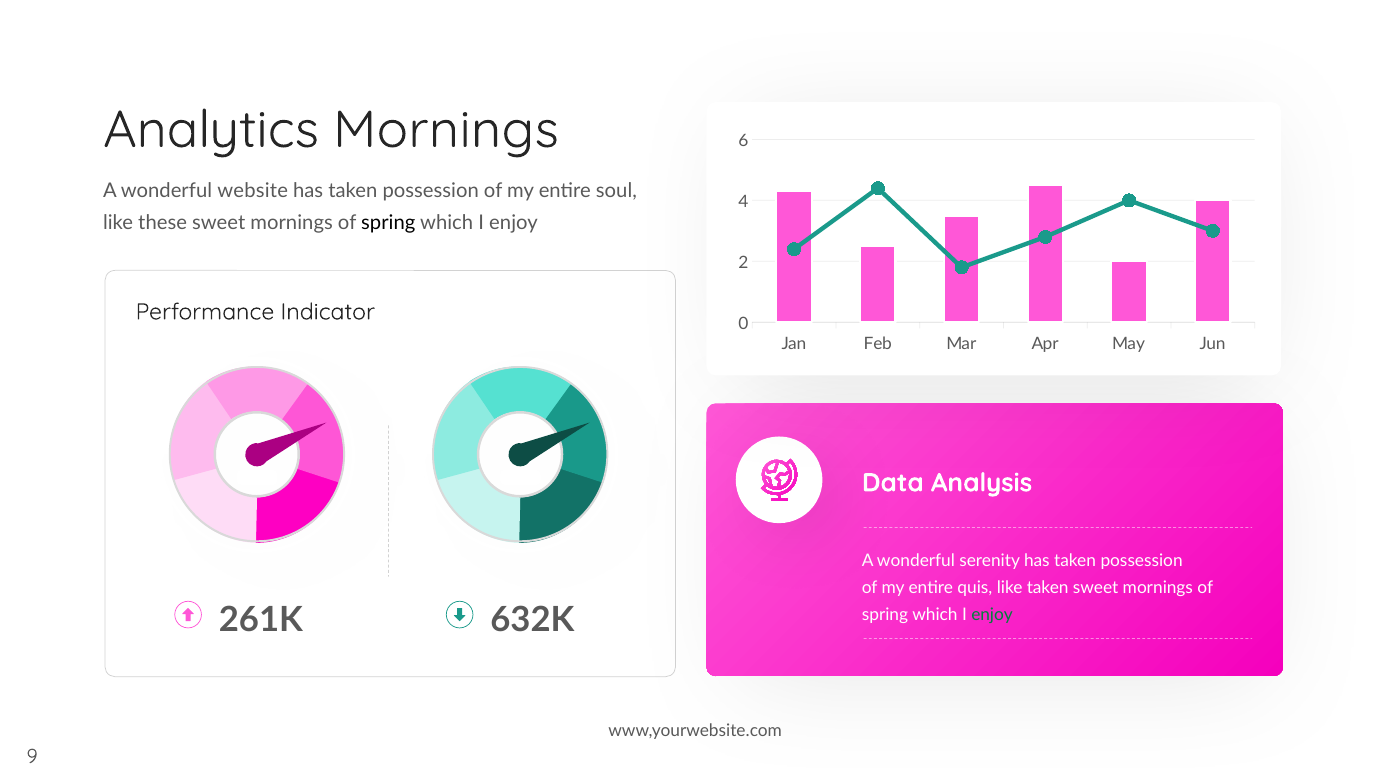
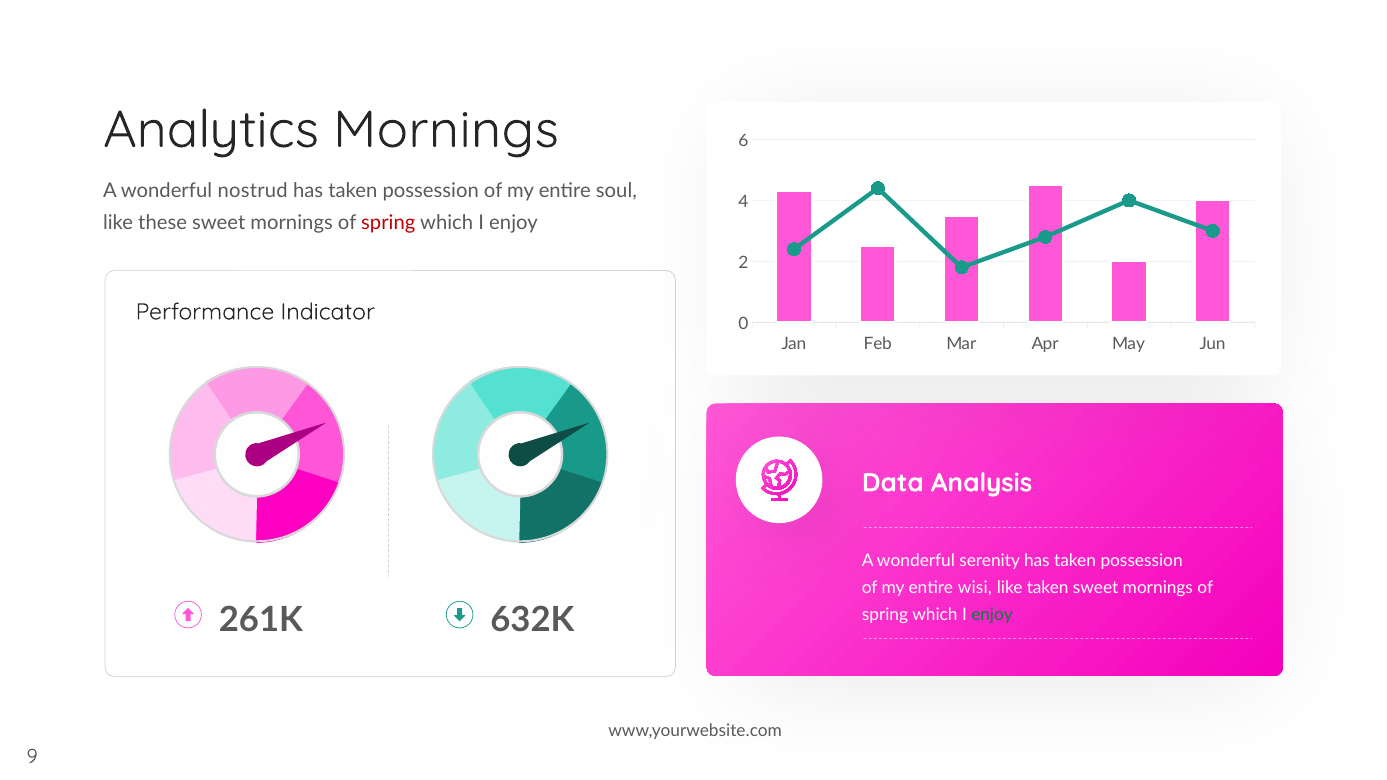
website: website -> nostrud (253, 191)
spring colour: black -> red (388, 223)
quis: quis -> wisi (975, 588)
